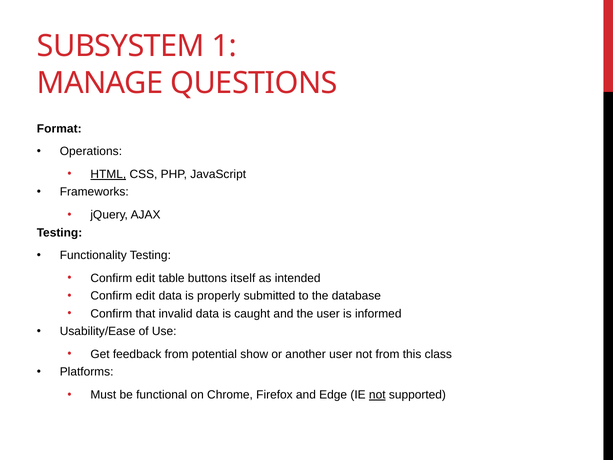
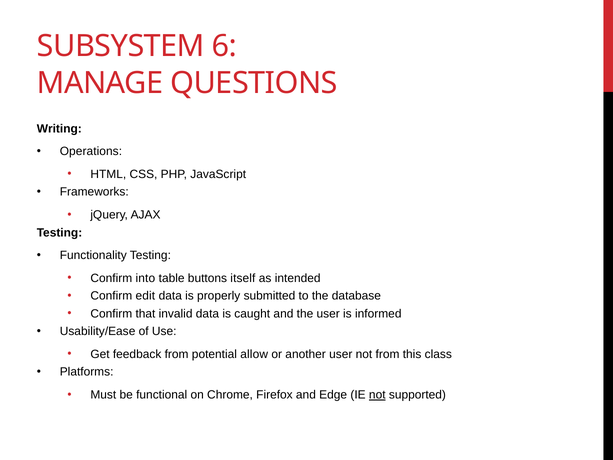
1: 1 -> 6 (224, 46)
Format: Format -> Writing (59, 129)
HTML underline: present -> none (108, 174)
edit: edit -> into (145, 278)
show: show -> allow (254, 354)
